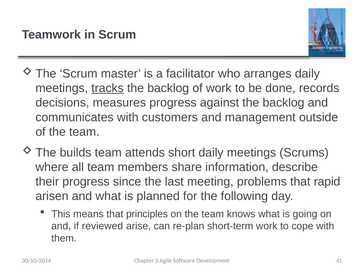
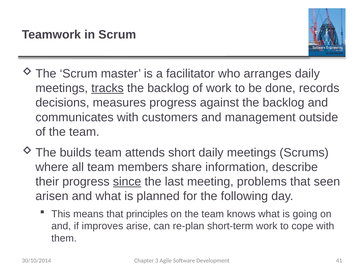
since underline: none -> present (127, 182)
rapid: rapid -> seen (327, 182)
reviewed: reviewed -> improves (102, 226)
